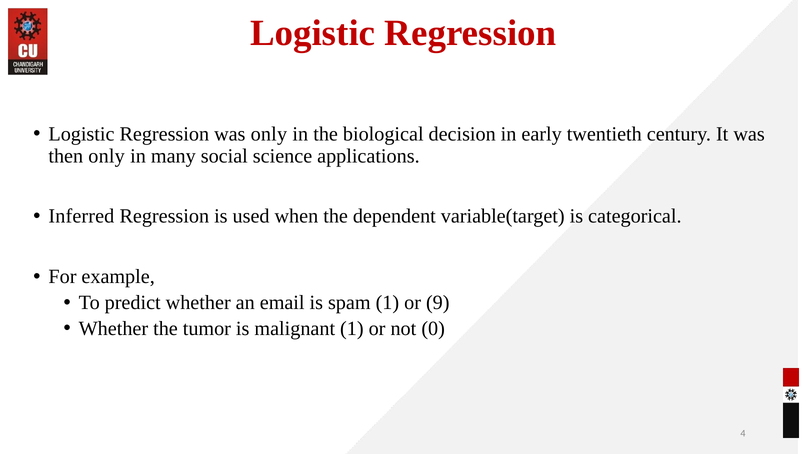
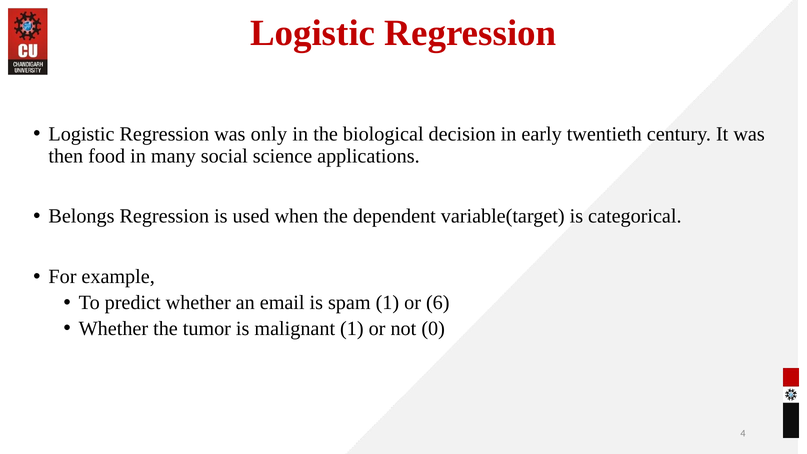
then only: only -> food (107, 156)
Inferred: Inferred -> Belongs (81, 216)
9: 9 -> 6 (438, 303)
